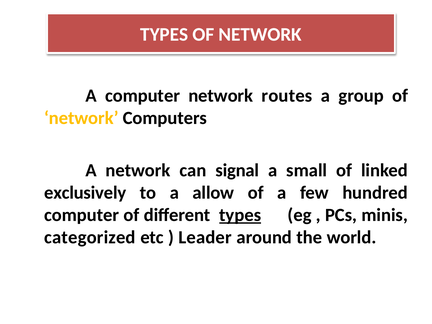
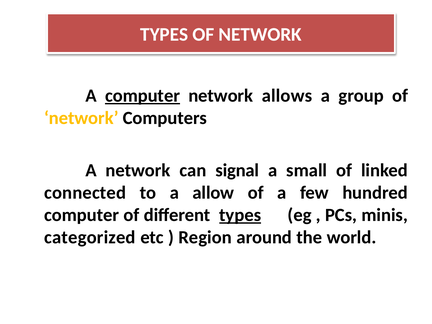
computer underline: none -> present (143, 96)
routes: routes -> allows (287, 96)
exclusively: exclusively -> connected (85, 193)
Leader: Leader -> Region (205, 237)
